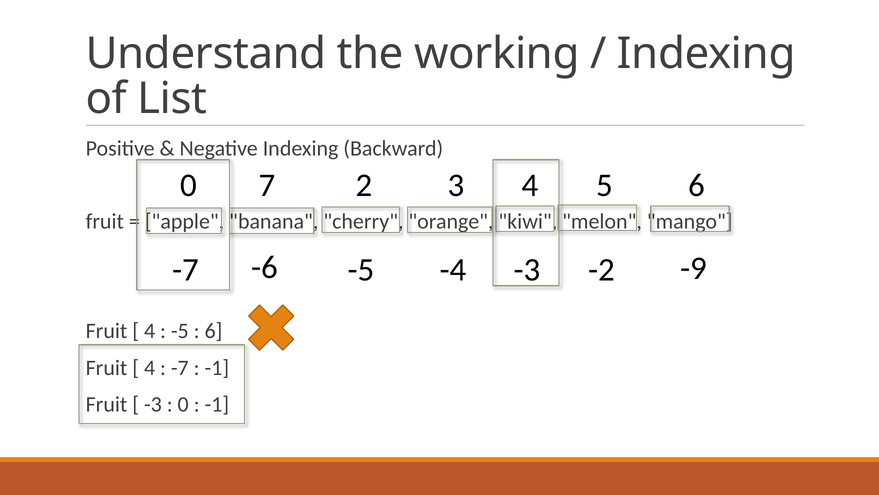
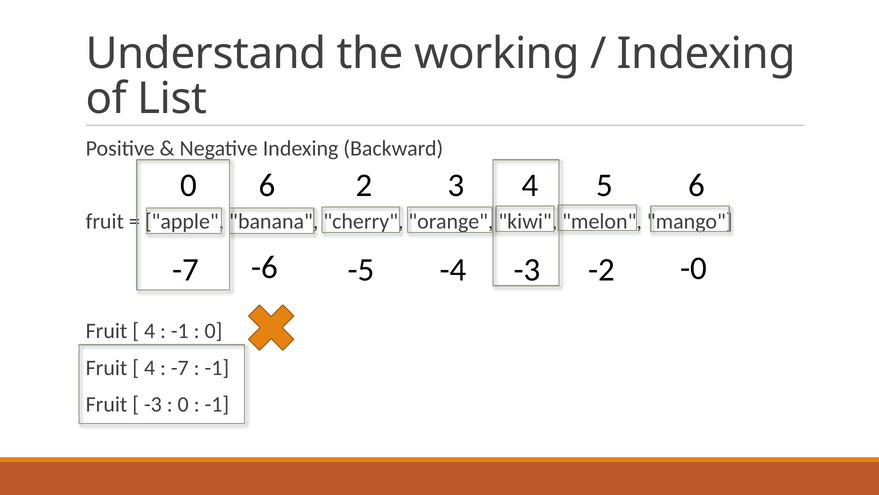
7: 7 -> 6 (267, 185)
-9: -9 -> -0 (694, 268)
-5: -5 -> -1 (180, 331)
6: 6 -> 0 (214, 331)
